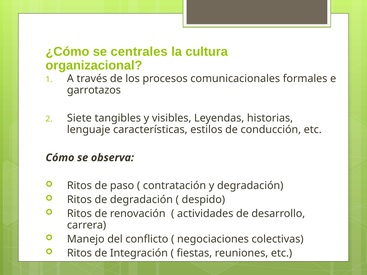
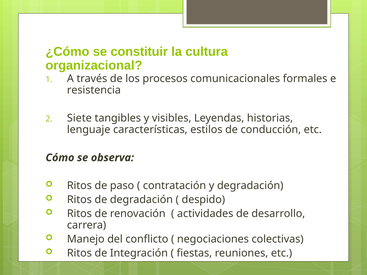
centrales: centrales -> constituir (139, 52)
garrotazos: garrotazos -> resistencia (94, 90)
